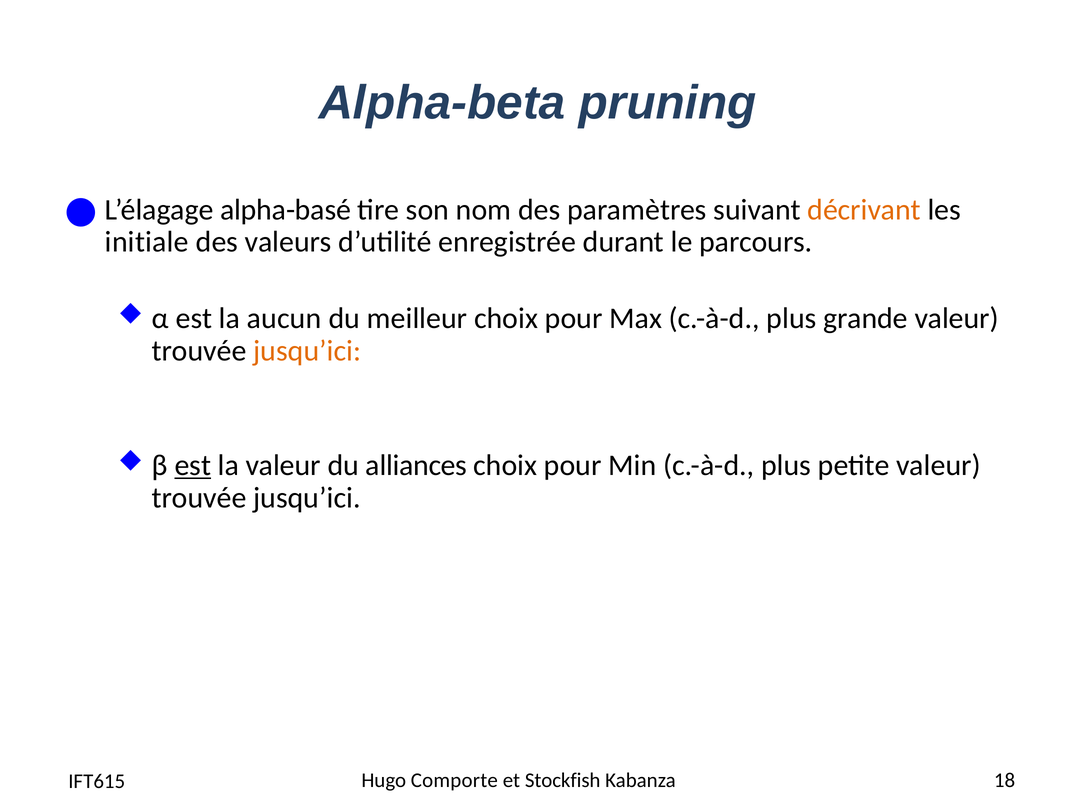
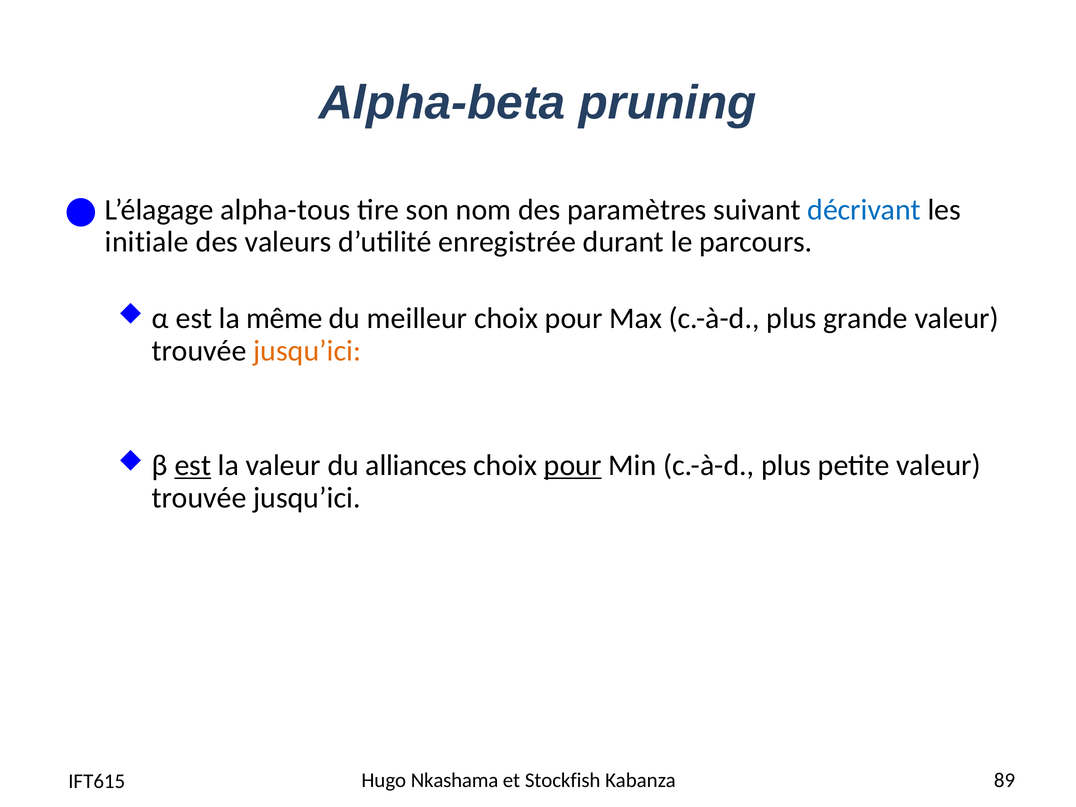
alpha-basé: alpha-basé -> alpha-tous (285, 210)
décrivant colour: orange -> blue (864, 210)
aucun: aucun -> même (284, 318)
pour underline: none -> present (573, 465)
Comporte: Comporte -> Nkashama (455, 780)
18: 18 -> 89 (1005, 780)
